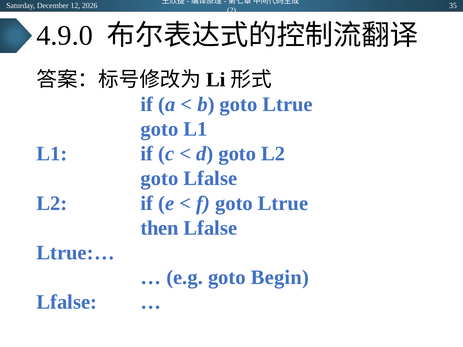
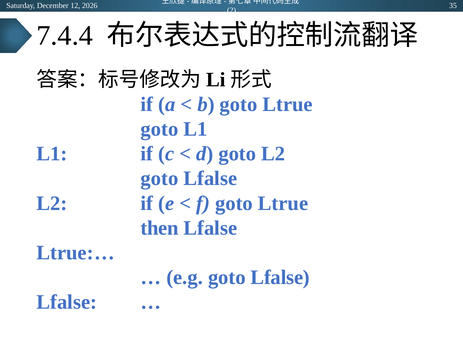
4.9.0: 4.9.0 -> 7.4.4 (65, 36)
e.g goto Begin: Begin -> Lfalse (280, 278)
